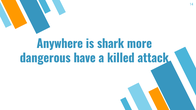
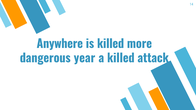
is shark: shark -> killed (111, 44)
have: have -> year (85, 58)
